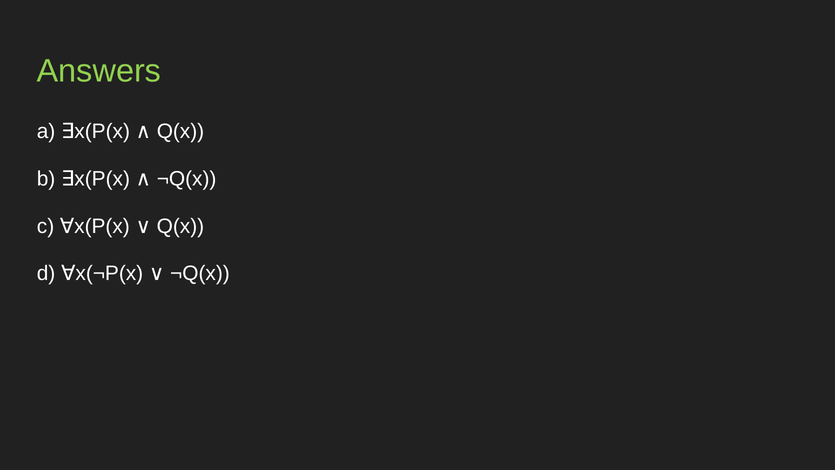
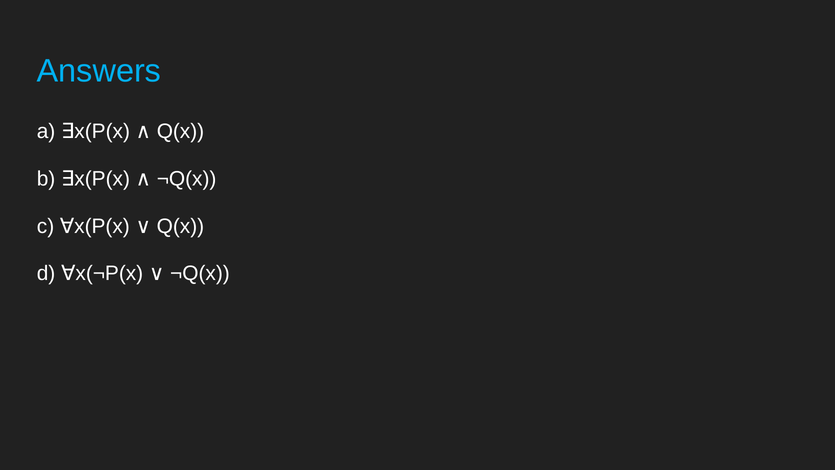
Answers colour: light green -> light blue (99, 71)
